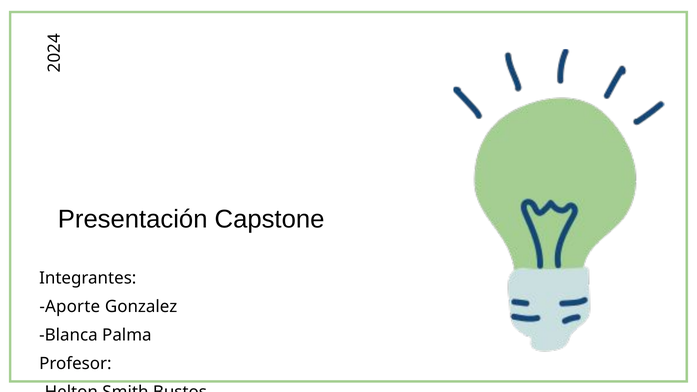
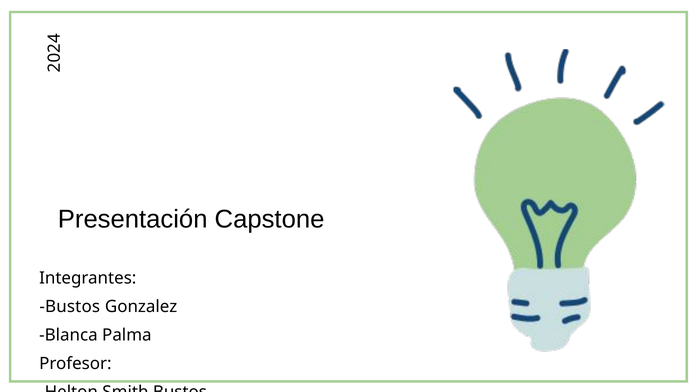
Aporte: Aporte -> Bustos (70, 307)
